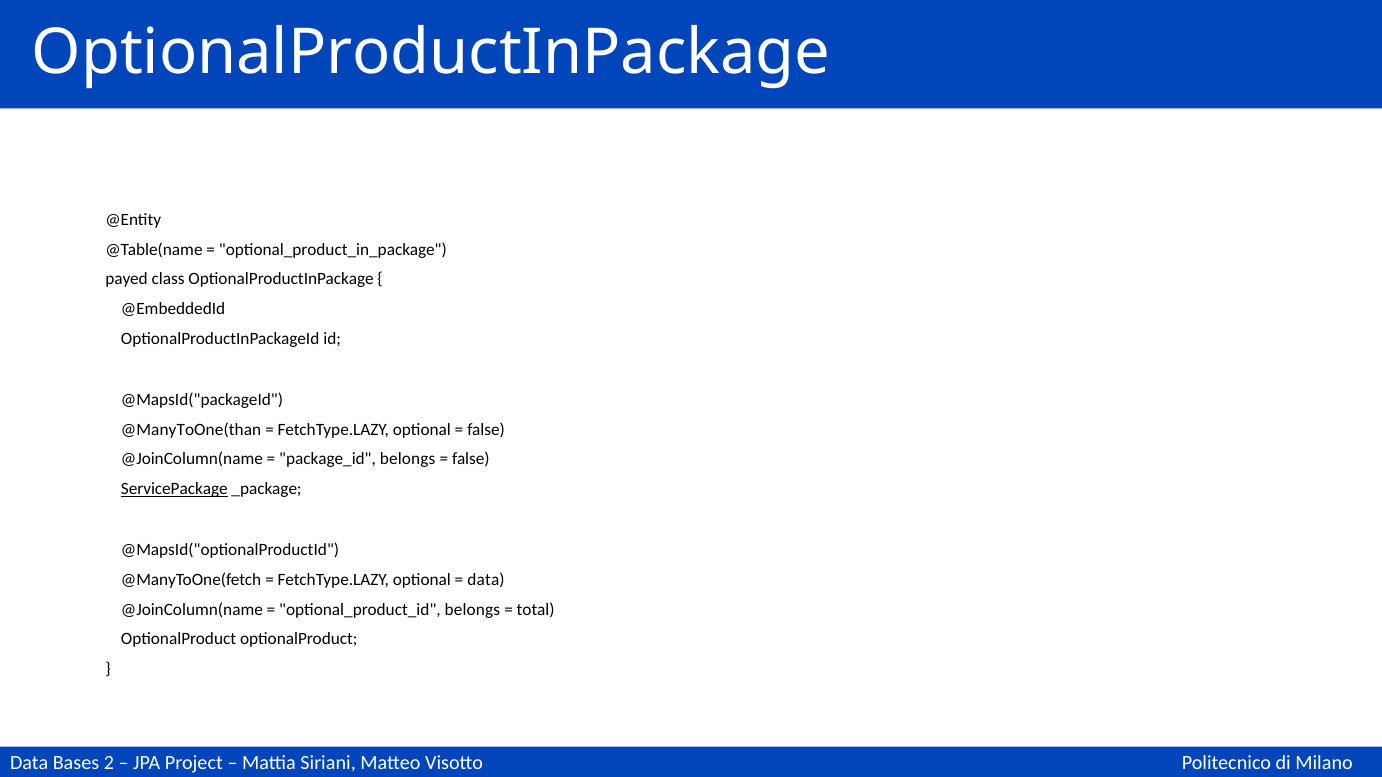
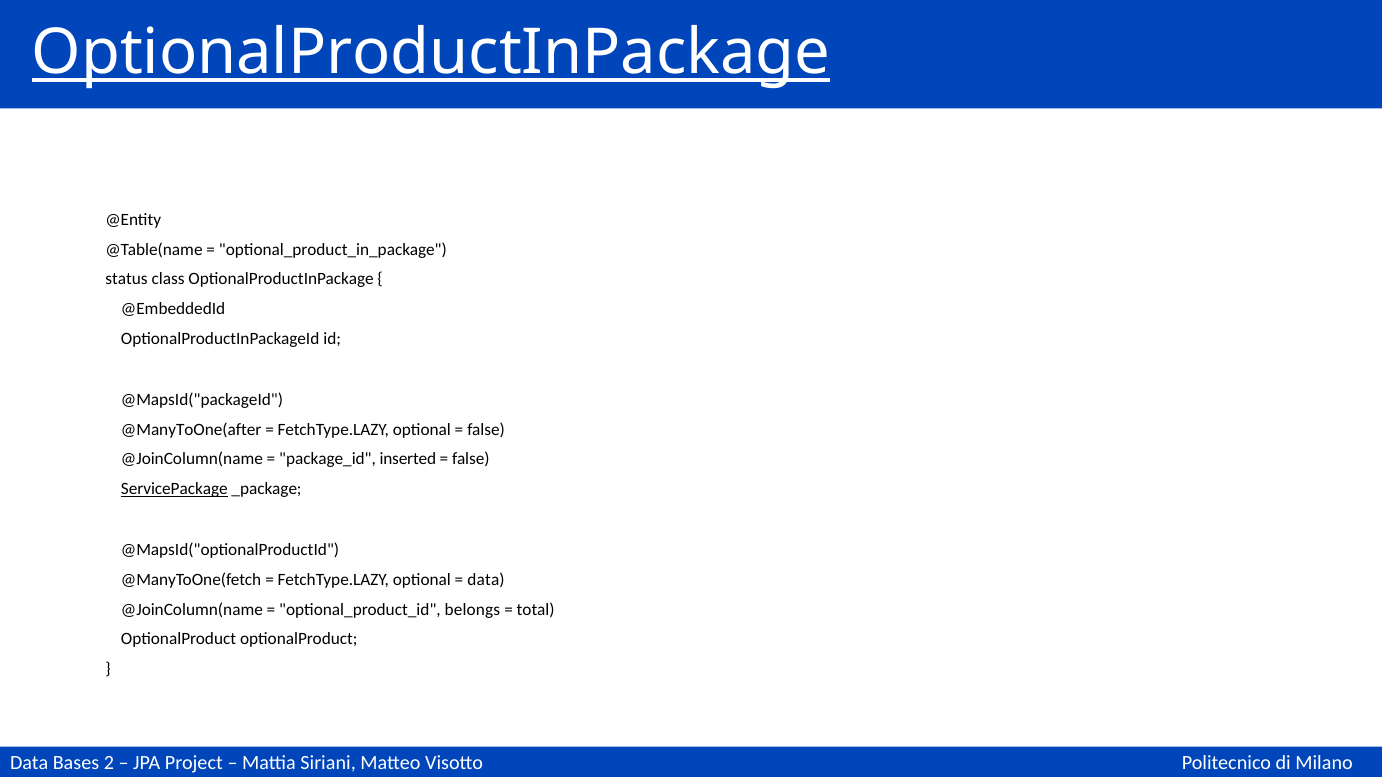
OptionalProductInPackage underline: none -> present (431, 53)
payed: payed -> status (127, 279)
@ManyToOne(than: @ManyToOne(than -> @ManyToOne(after (191, 430)
package_id belongs: belongs -> inserted (408, 459)
